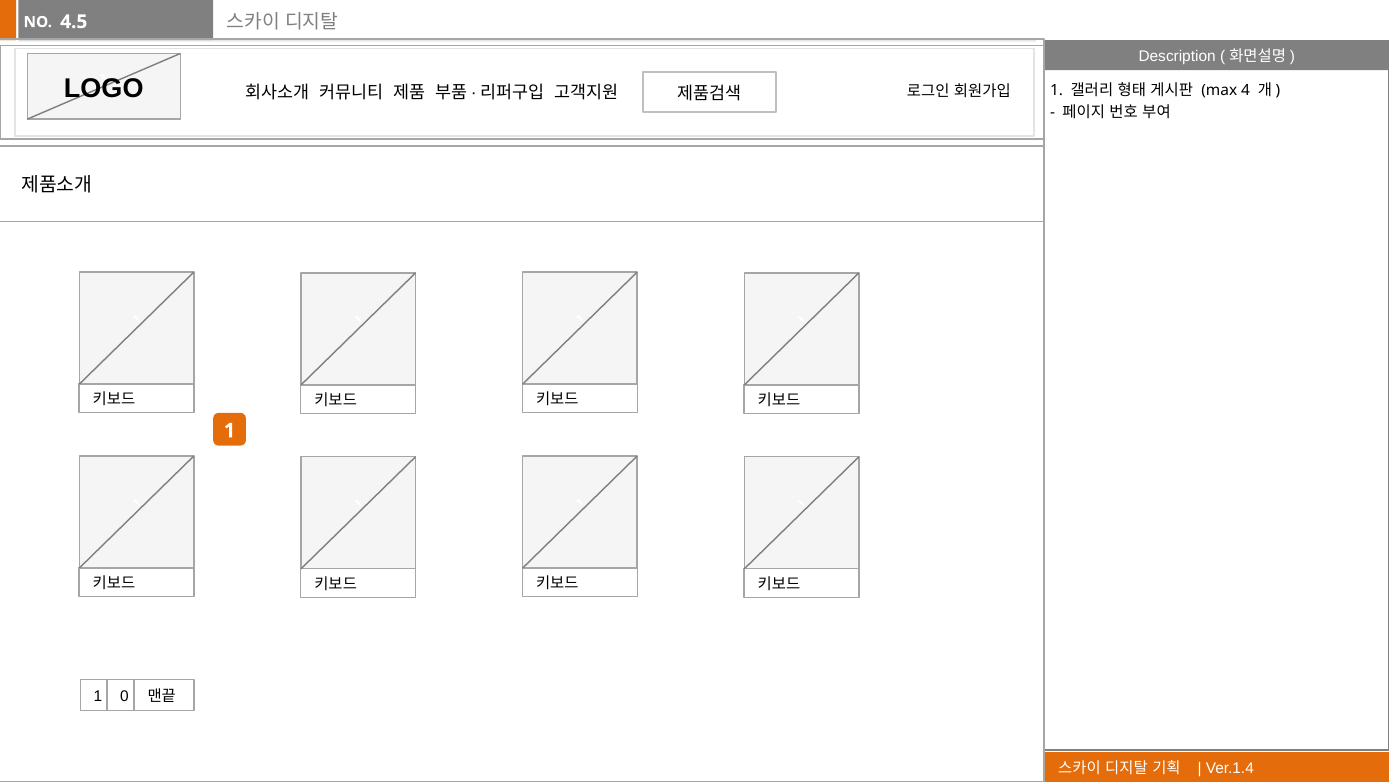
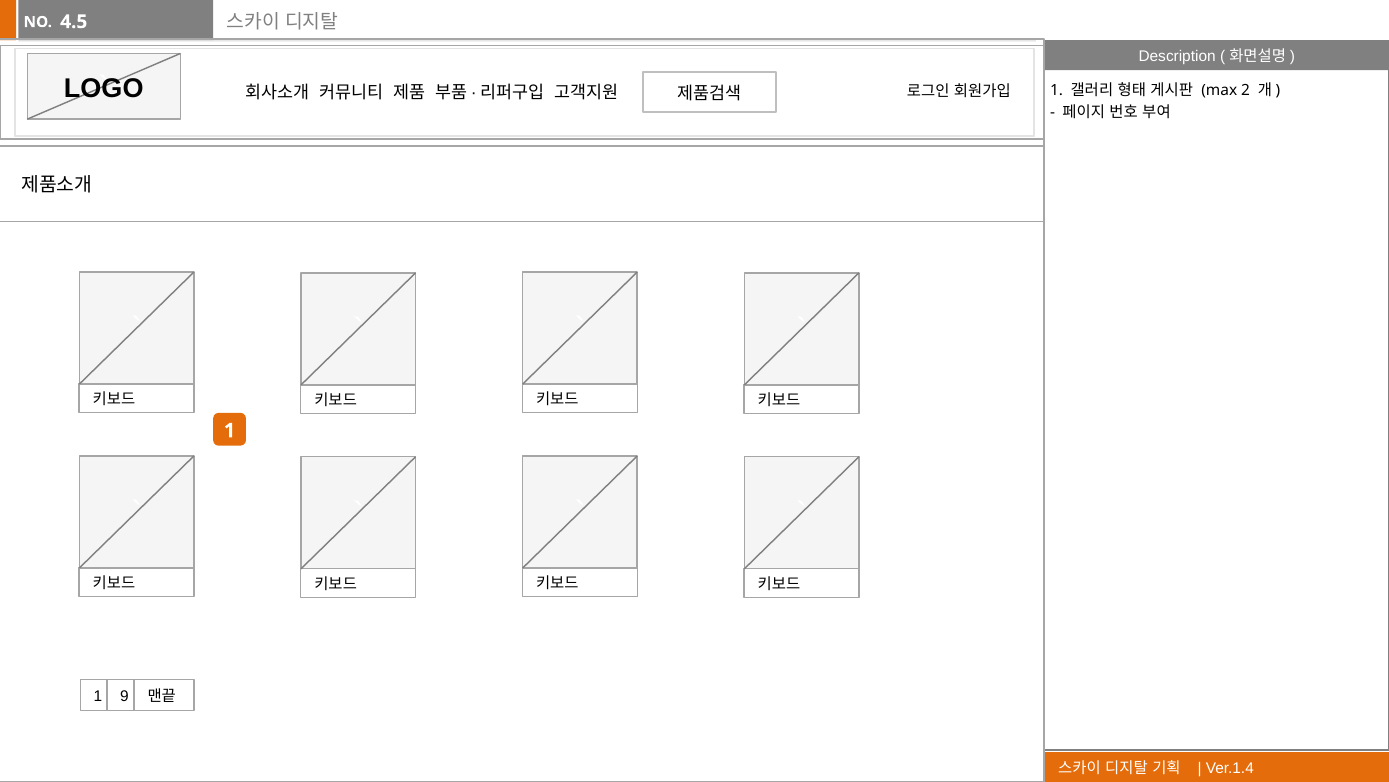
4: 4 -> 2 (1246, 91)
0: 0 -> 9 (124, 696)
